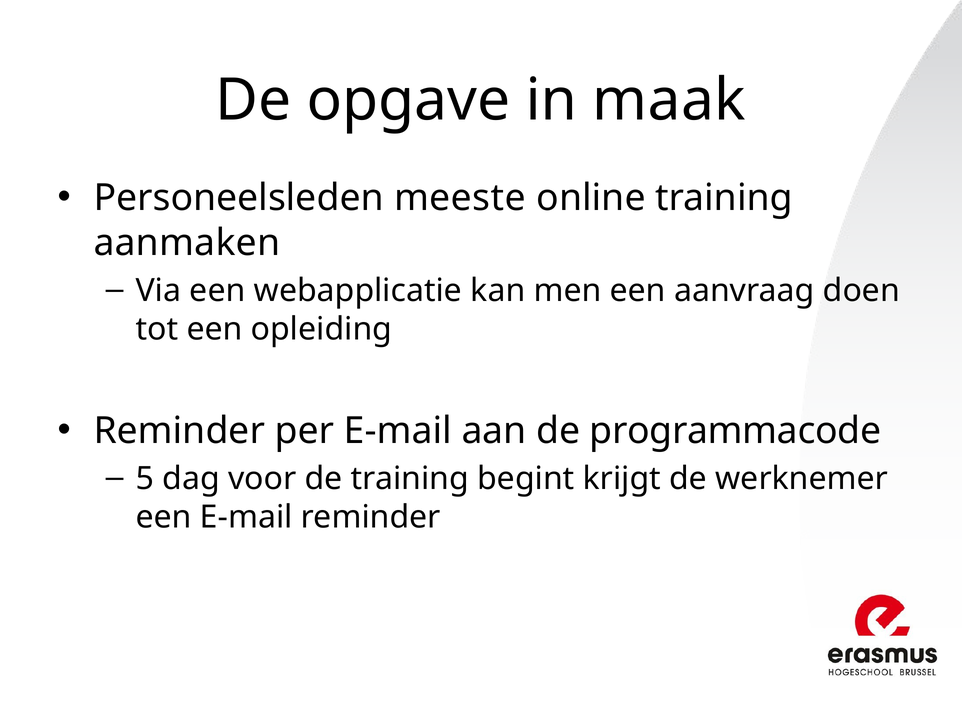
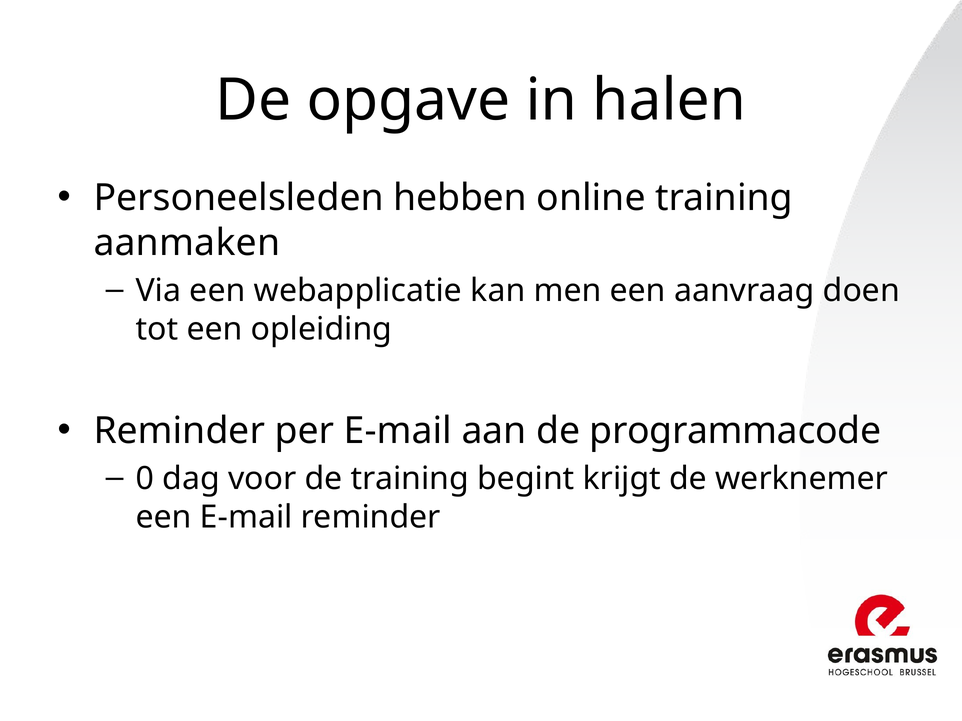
maak: maak -> halen (669, 100)
meeste: meeste -> hebben (460, 198)
5: 5 -> 0 (145, 479)
